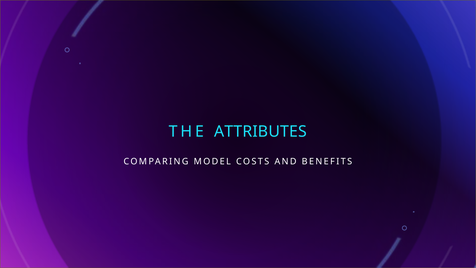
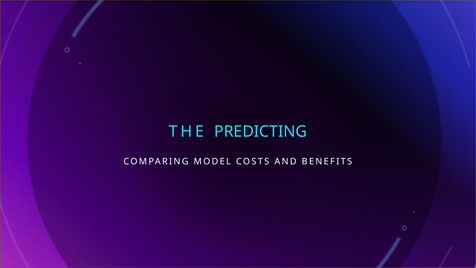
ATTRIBUTES: ATTRIBUTES -> PREDICTING (261, 132)
